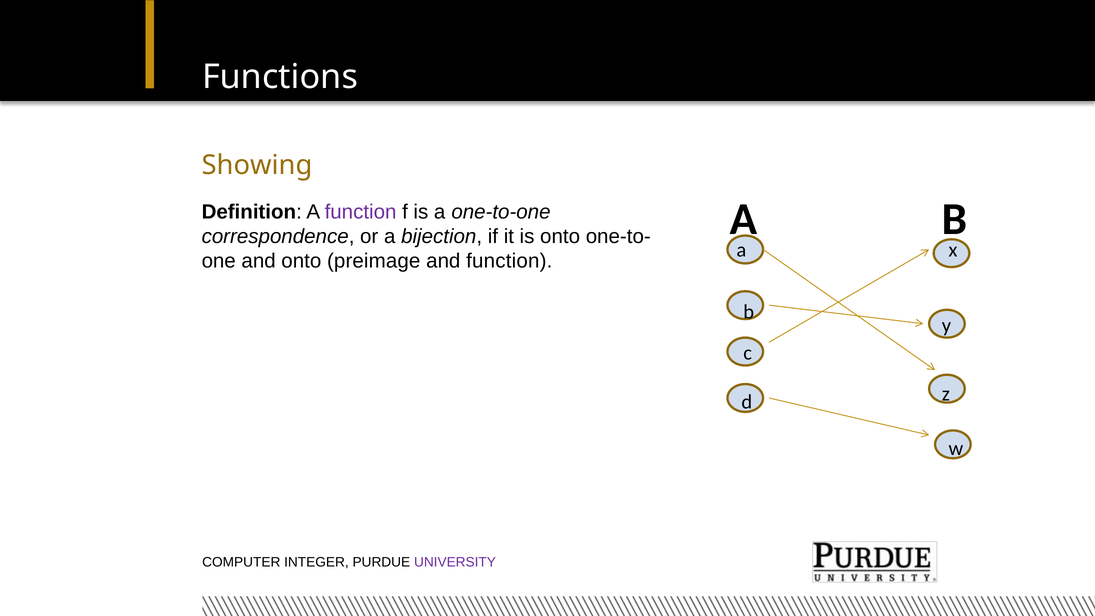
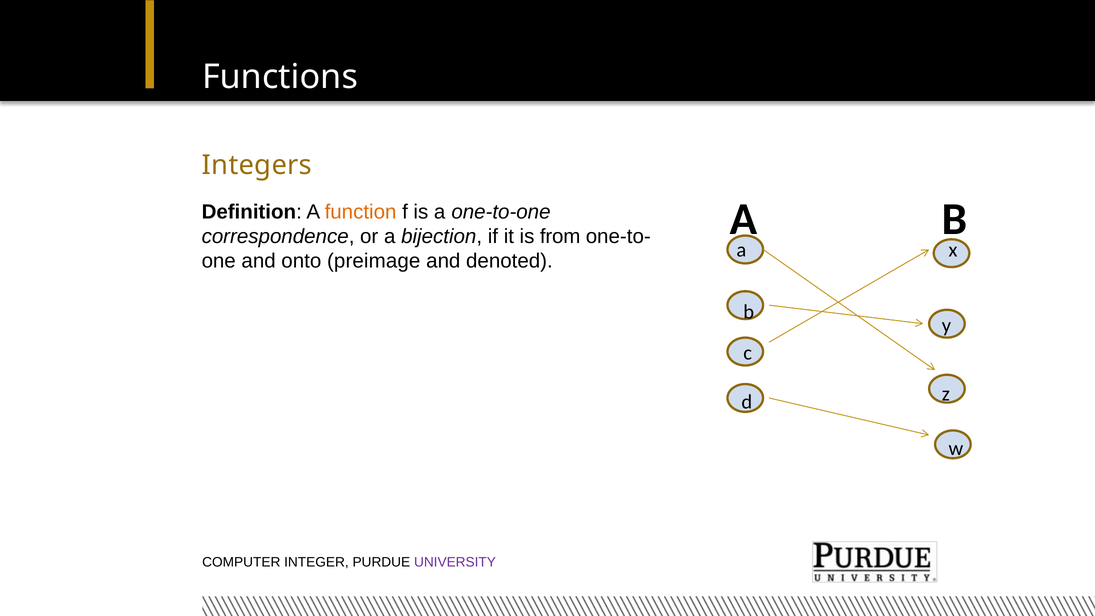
Showing: Showing -> Integers (257, 165)
function colour: purple -> orange (361, 212)
is onto: onto -> from (560, 237)
and function: function -> denoted (509, 261)
